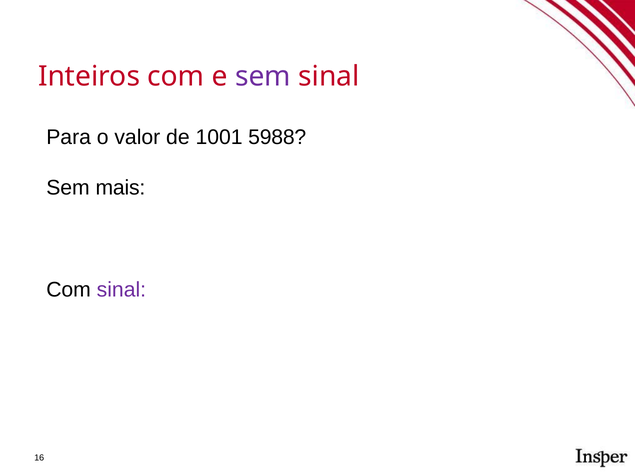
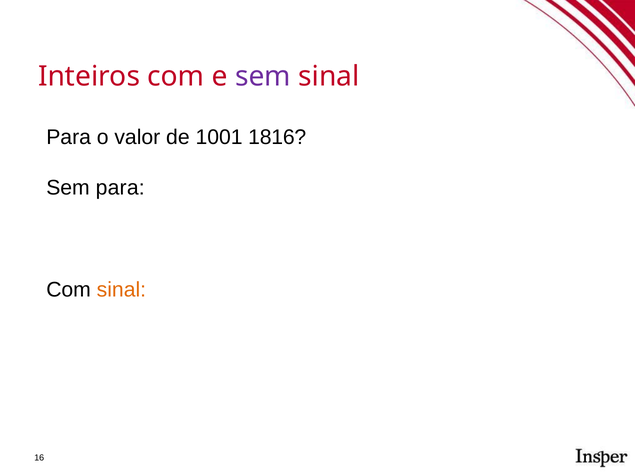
5988: 5988 -> 1816 (277, 137)
Sem mais: mais -> para (120, 188)
sinal colour: purple -> orange (121, 290)
